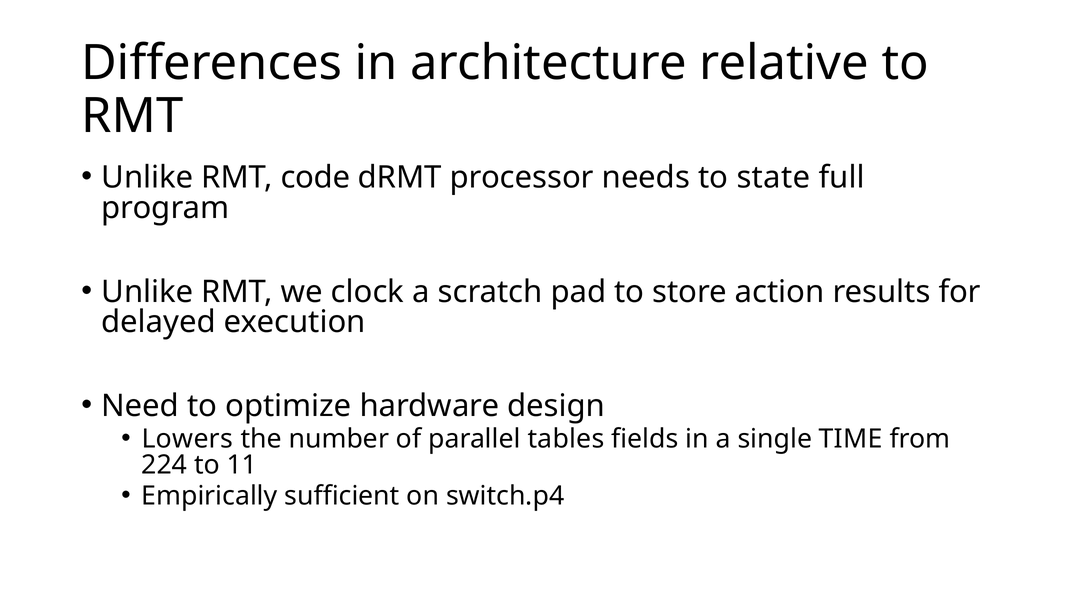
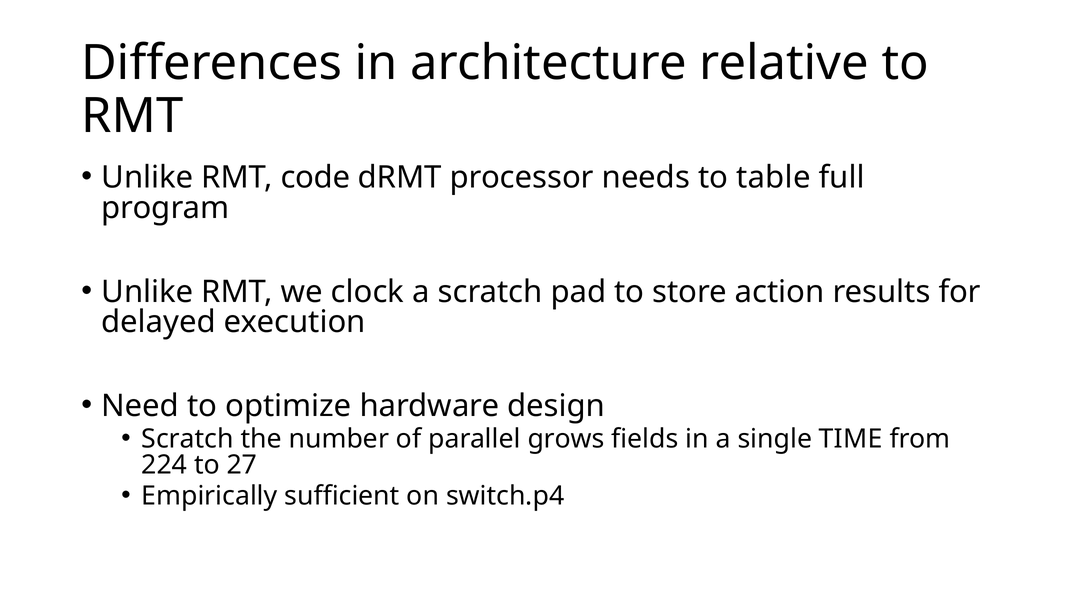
state: state -> table (773, 178)
Lowers: Lowers -> Scratch (188, 439)
tables: tables -> grows (566, 439)
11: 11 -> 27 (242, 465)
